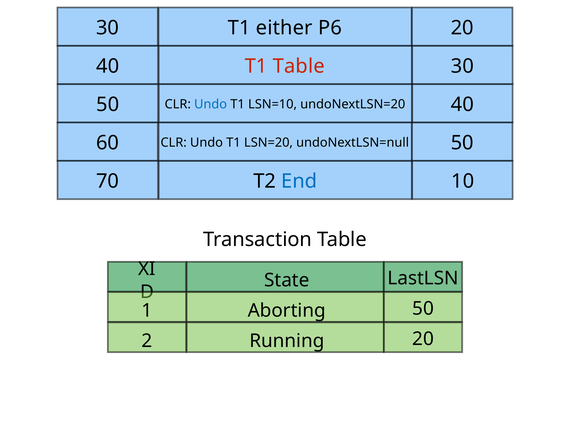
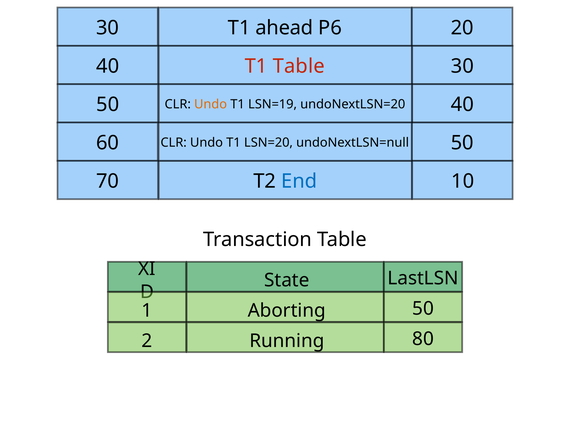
either: either -> ahead (284, 28)
Undo colour: blue -> orange (211, 104)
LSN=10: LSN=10 -> LSN=19 (273, 104)
Running 20: 20 -> 80 (423, 338)
